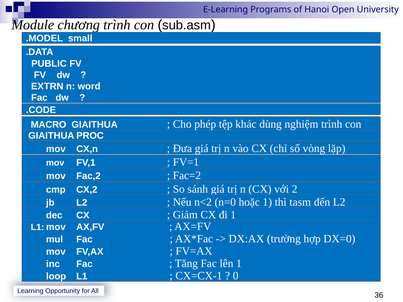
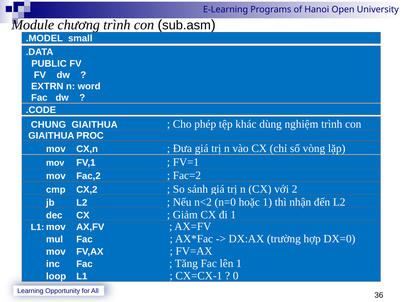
MACRO: MACRO -> CHUNG (48, 125)
tasm: tasm -> nhận (300, 202)
